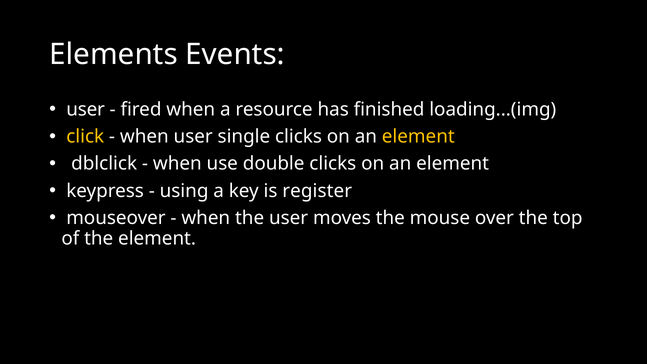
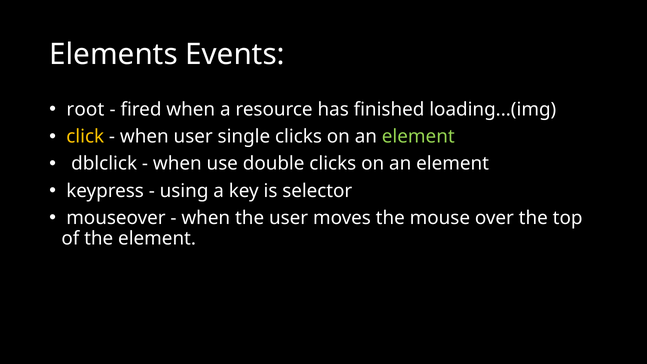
user: user -> root (85, 109)
element colour: yellow -> light green (418, 137)
register: register -> selector (317, 191)
